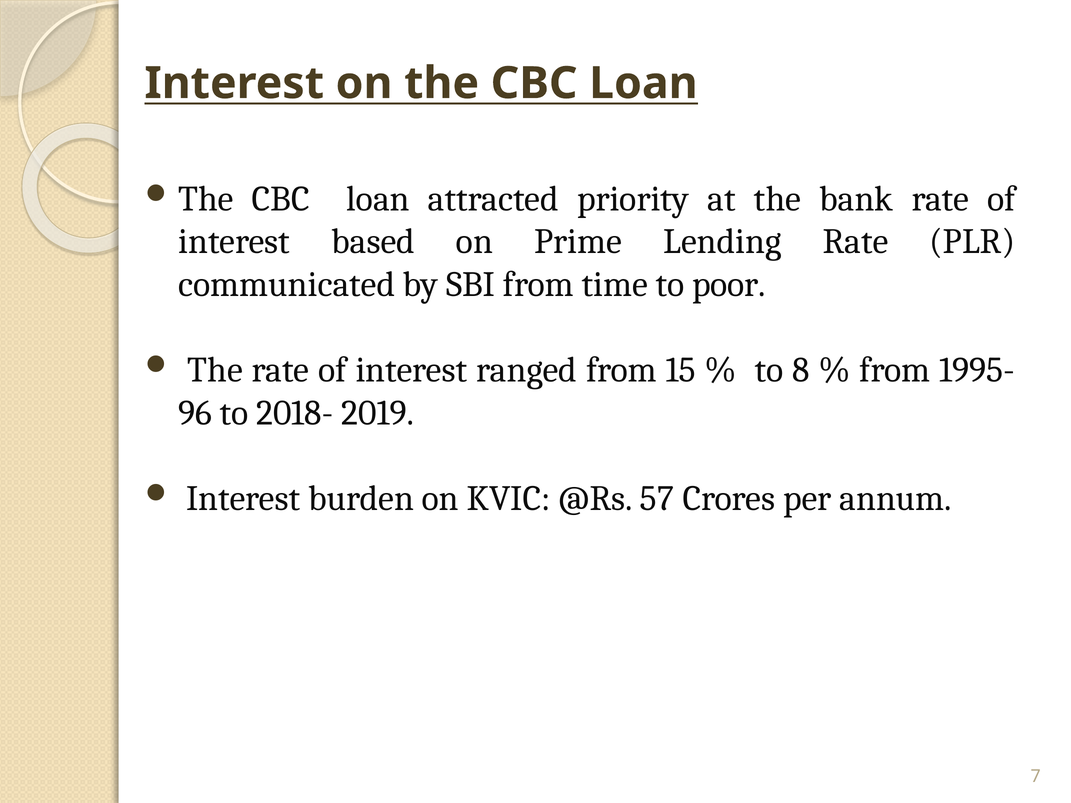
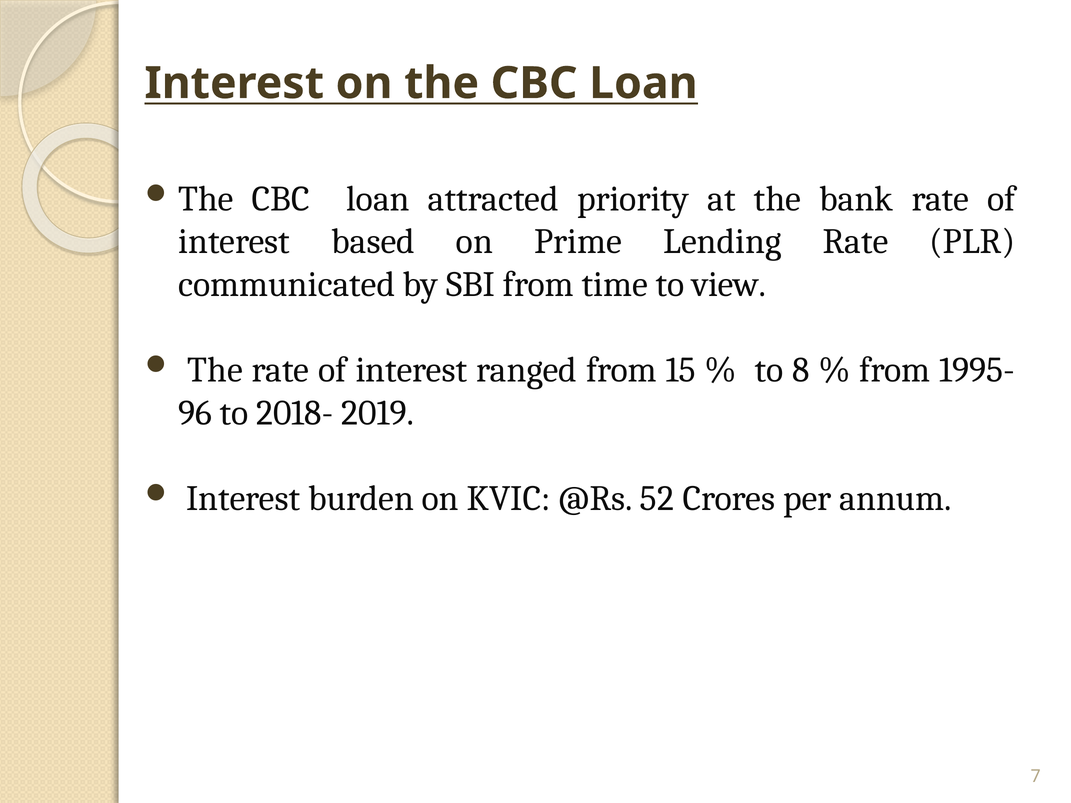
poor: poor -> view (729, 284)
57: 57 -> 52 (657, 499)
